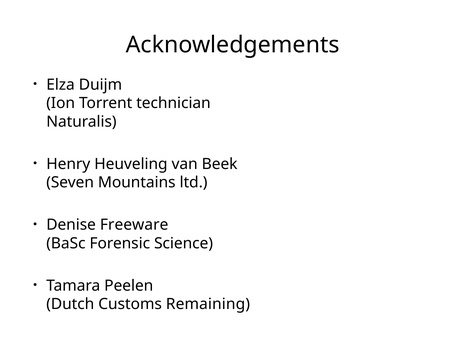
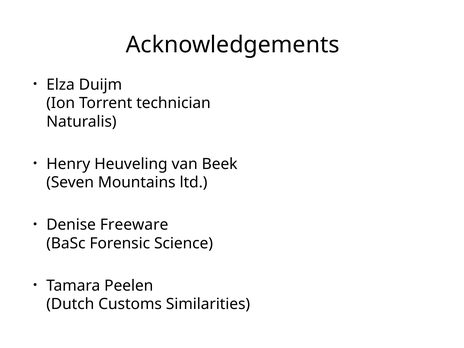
Remaining: Remaining -> Similarities (208, 304)
